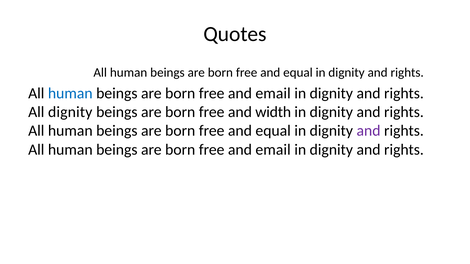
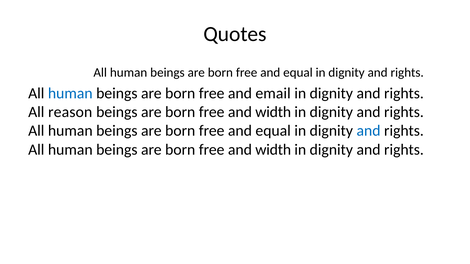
All dignity: dignity -> reason (70, 112)
and colour: purple -> blue (369, 131)
email: email -> width (273, 150)
